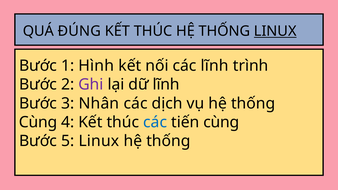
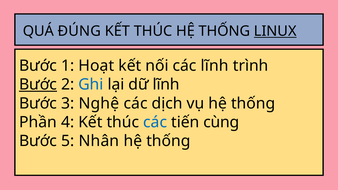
Hình: Hình -> Hoạt (96, 66)
Bước underline: none -> present (38, 85)
Ghi colour: purple -> blue (91, 85)
Nhân: Nhân -> Nghệ (99, 103)
Cùng: Cùng -> Phần (38, 122)
5 Linux: Linux -> Nhân (99, 141)
